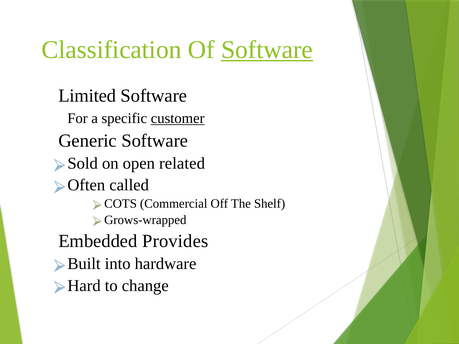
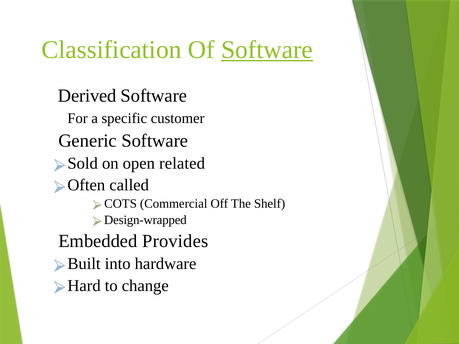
Limited: Limited -> Derived (87, 96)
customer underline: present -> none (178, 118)
Grows-wrapped: Grows-wrapped -> Design-wrapped (145, 220)
